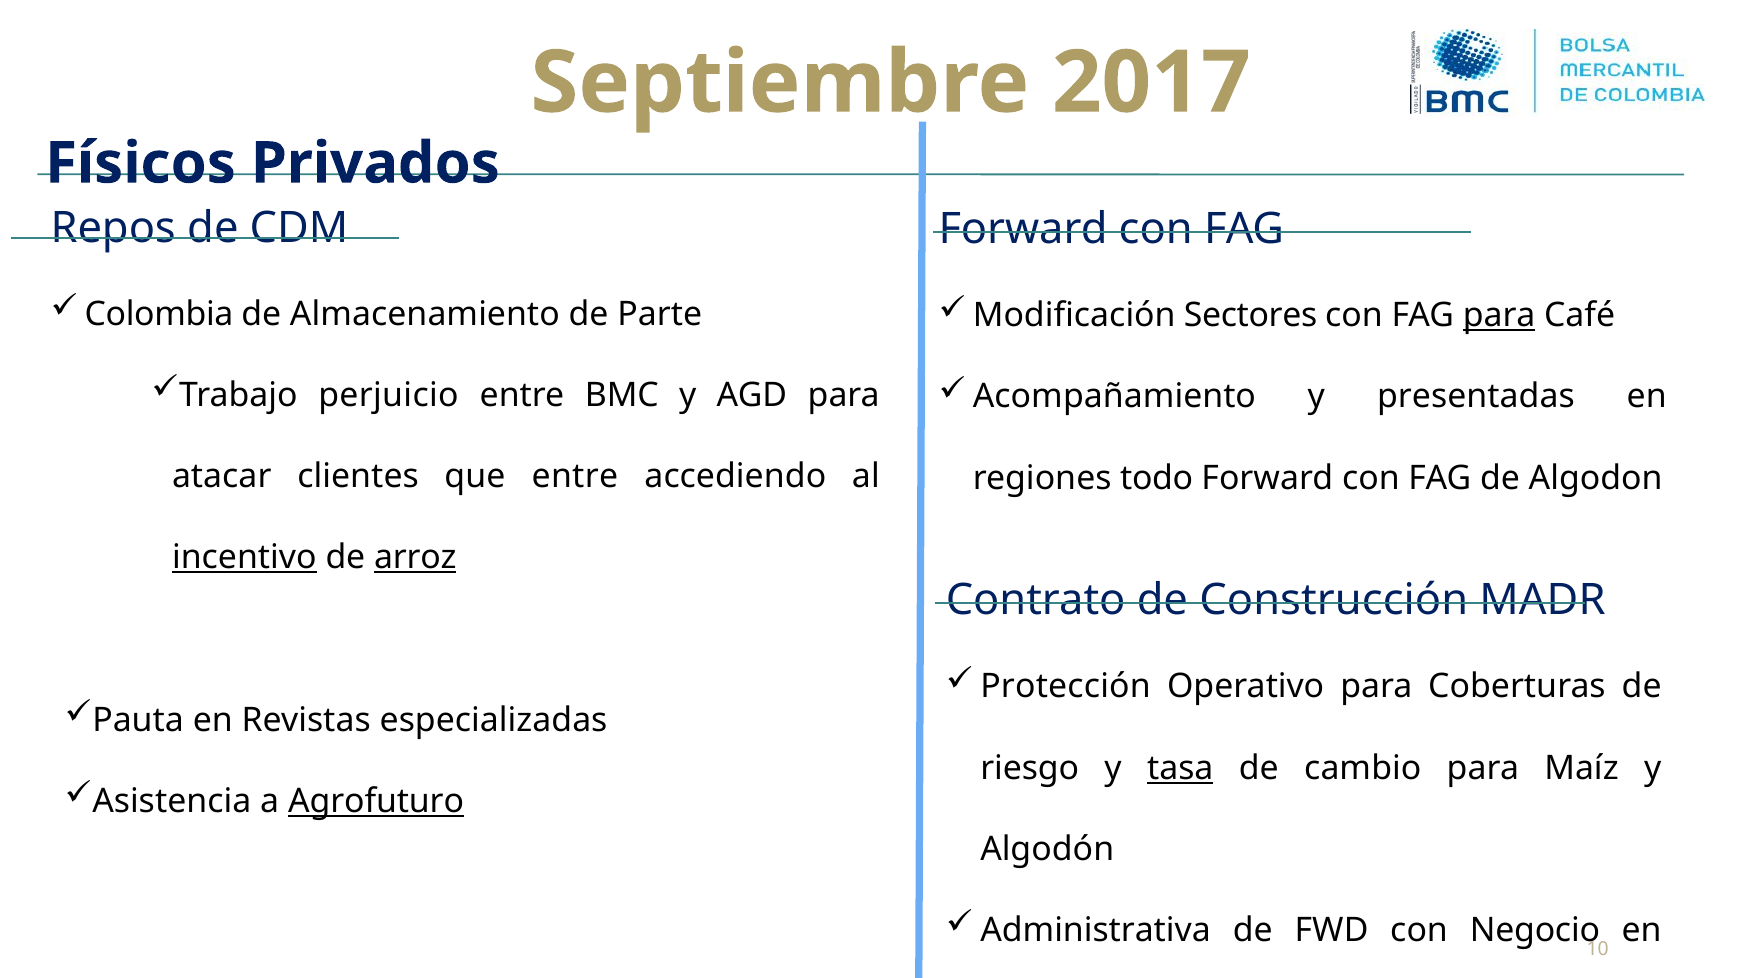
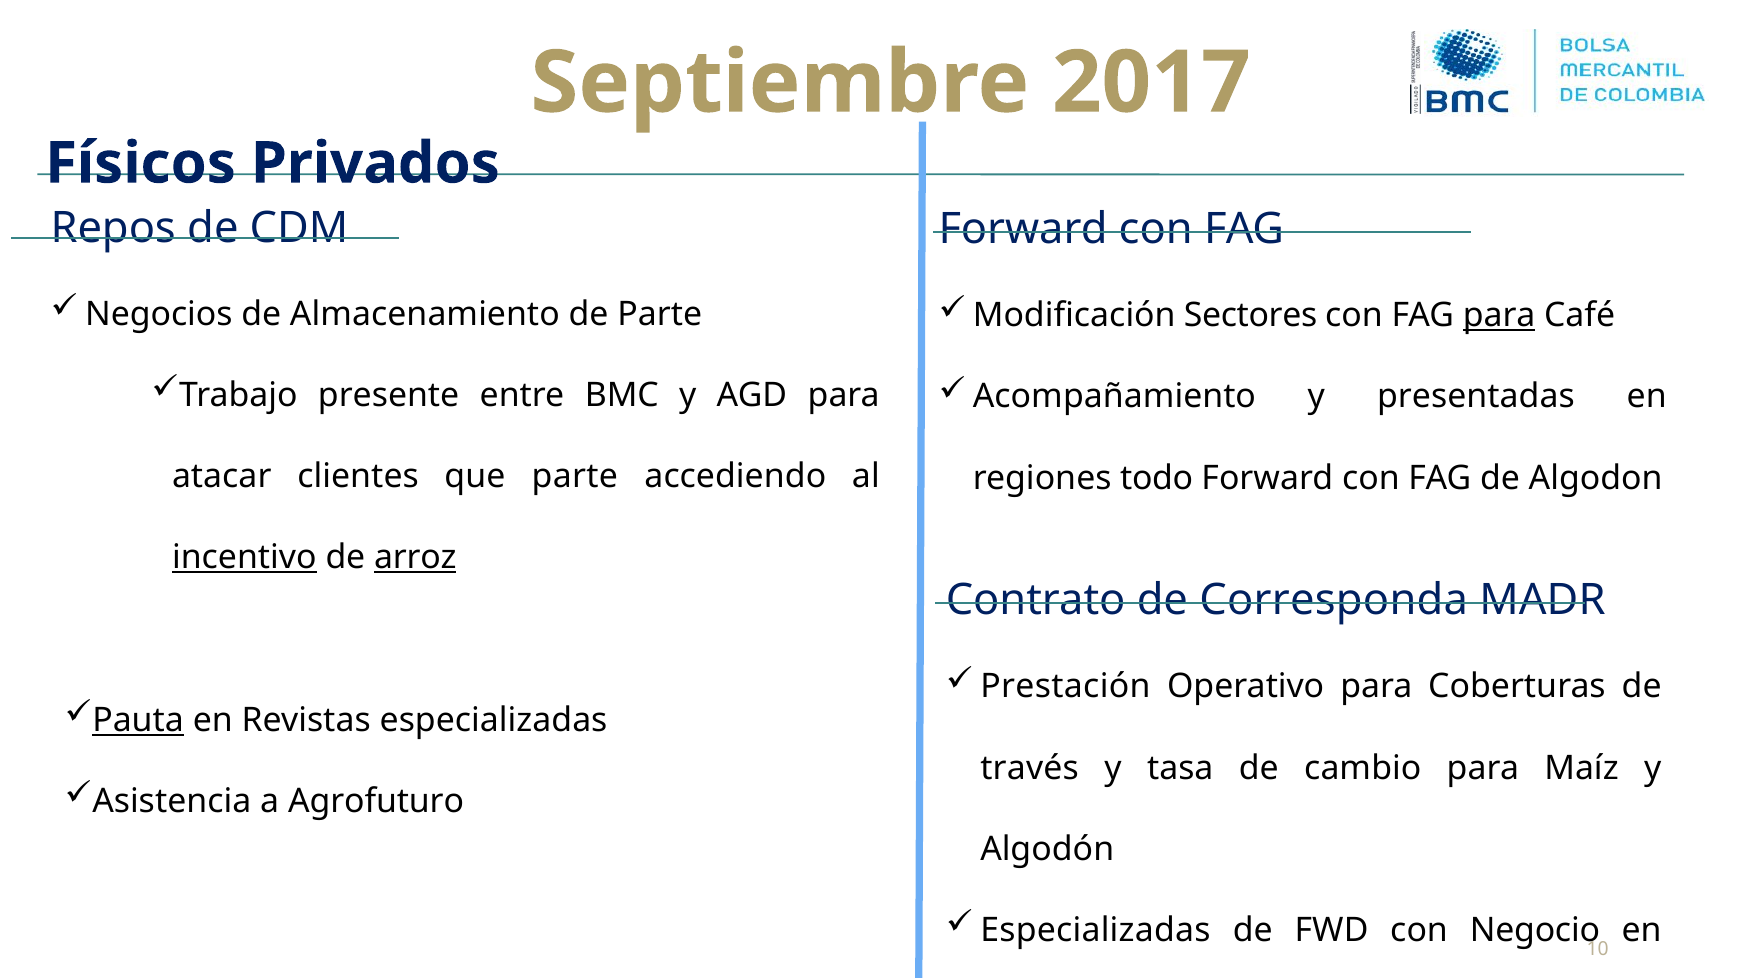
Colombia: Colombia -> Negocios (159, 314)
perjuicio: perjuicio -> presente (389, 395)
que entre: entre -> parte (575, 477)
Construcción: Construcción -> Corresponda (1334, 601)
Protección: Protección -> Prestación (1065, 687)
Pauta underline: none -> present (138, 720)
riesgo: riesgo -> través (1030, 768)
tasa underline: present -> none (1180, 768)
Agrofuturo underline: present -> none (376, 801)
Administrativa: Administrativa -> Especializadas (1095, 931)
